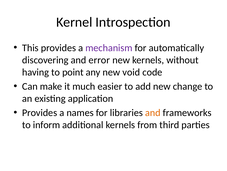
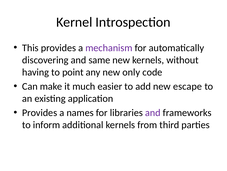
error: error -> same (99, 60)
void: void -> only (131, 72)
change: change -> escape (188, 86)
and colour: orange -> purple (153, 112)
